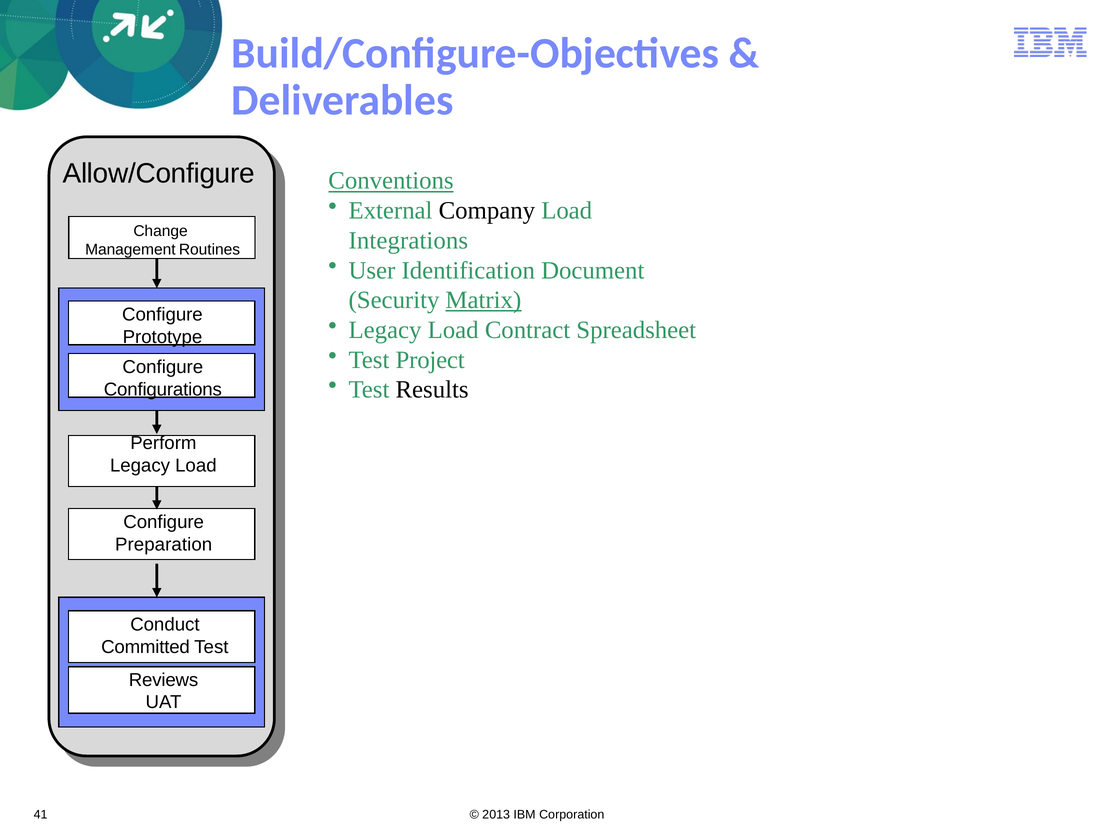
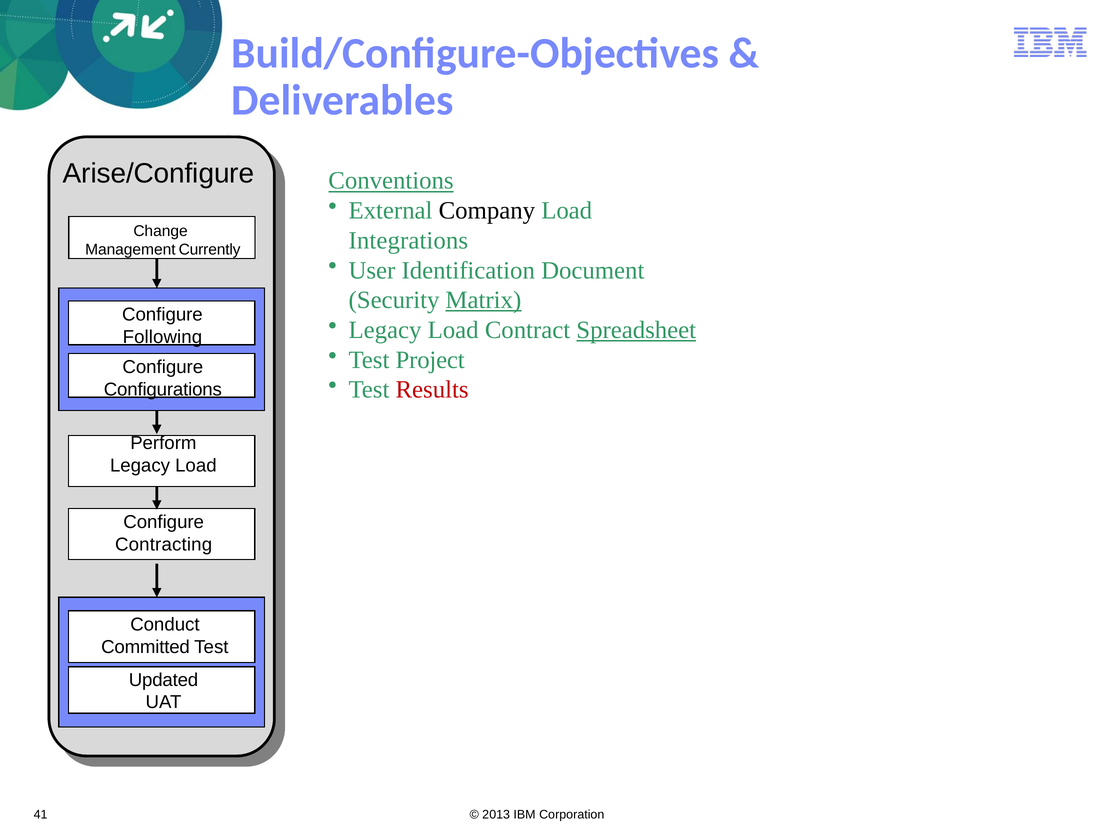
Allow/Configure: Allow/Configure -> Arise/Configure (159, 174)
Routines: Routines -> Currently (210, 250)
Spreadsheet underline: none -> present (636, 330)
Prototype: Prototype -> Following (162, 337)
Results colour: black -> red (432, 390)
Preparation: Preparation -> Contracting (164, 544)
Reviews: Reviews -> Updated (164, 680)
